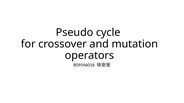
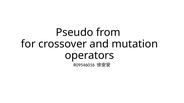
cycle: cycle -> from (108, 33)
